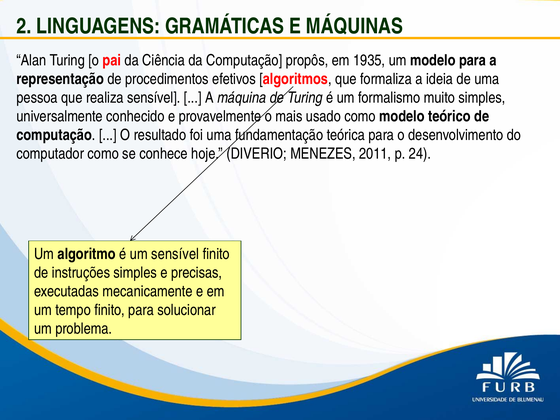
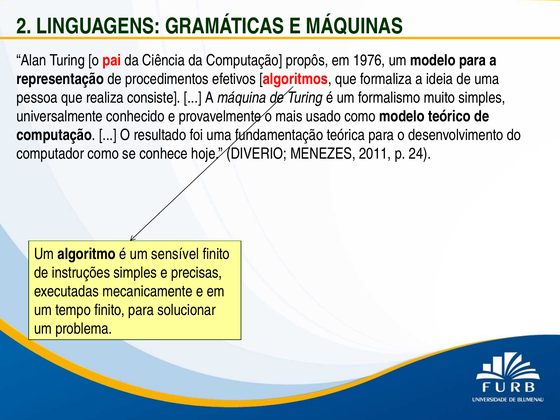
1935: 1935 -> 1976 (369, 60)
realiza sensível: sensível -> consiste (154, 98)
